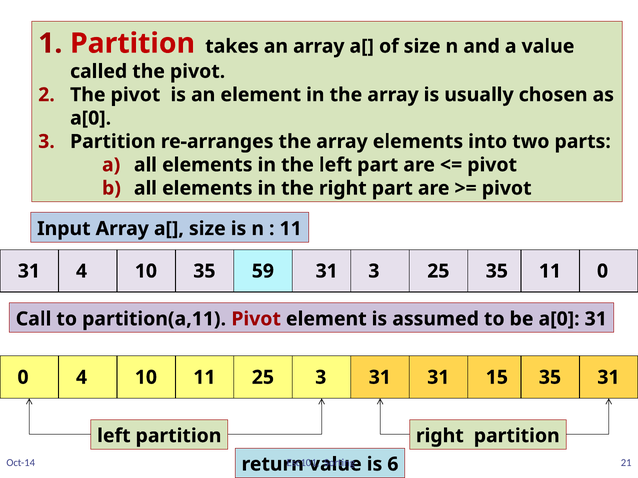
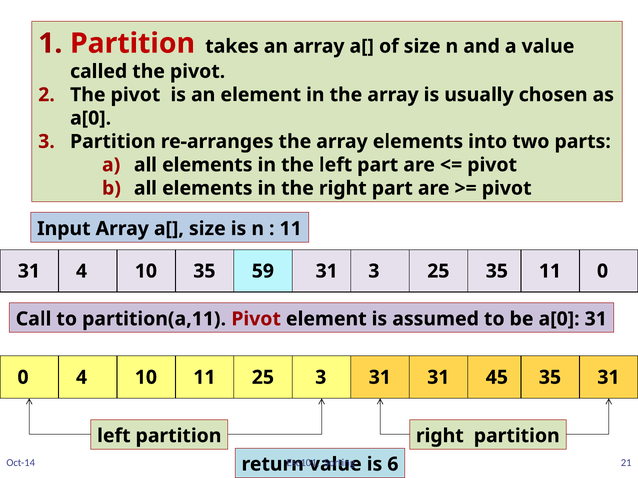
15: 15 -> 45 (497, 378)
